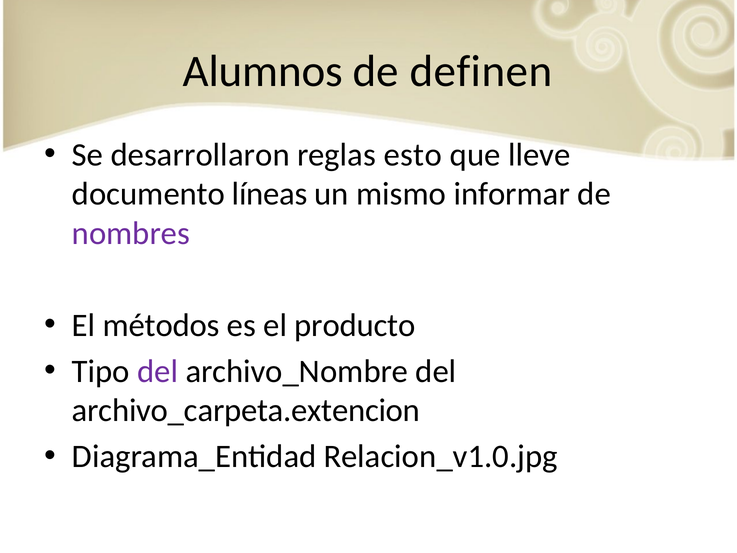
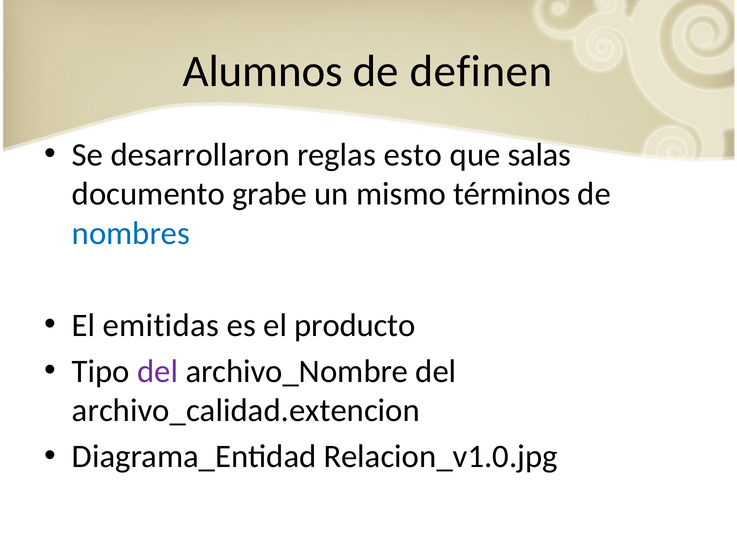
lleve: lleve -> salas (539, 155)
líneas: líneas -> grabe (270, 194)
informar: informar -> términos (512, 194)
nombres colour: purple -> blue (131, 233)
métodos: métodos -> emitidas (161, 325)
archivo_carpeta.extencion: archivo_carpeta.extencion -> archivo_calidad.extencion (246, 410)
